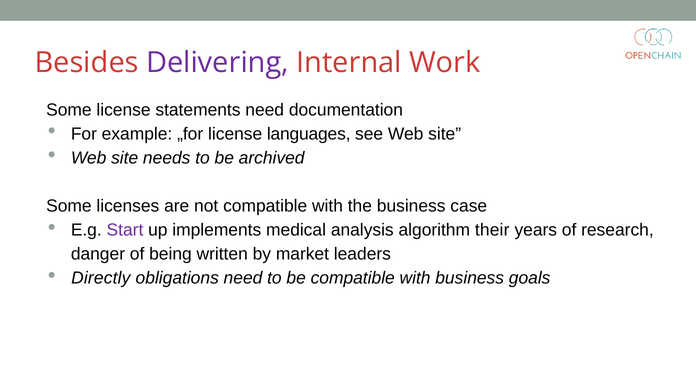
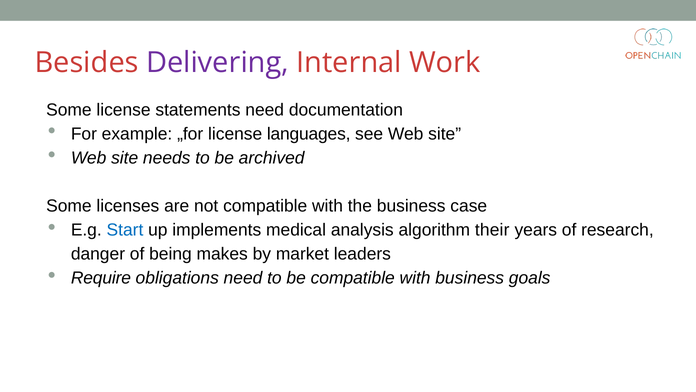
Start colour: purple -> blue (125, 230)
written: written -> makes (222, 254)
Directly: Directly -> Require (101, 278)
